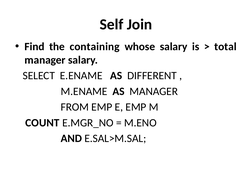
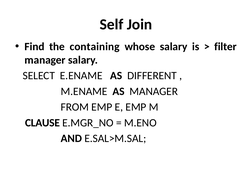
total: total -> filter (225, 47)
COUNT: COUNT -> CLAUSE (43, 123)
